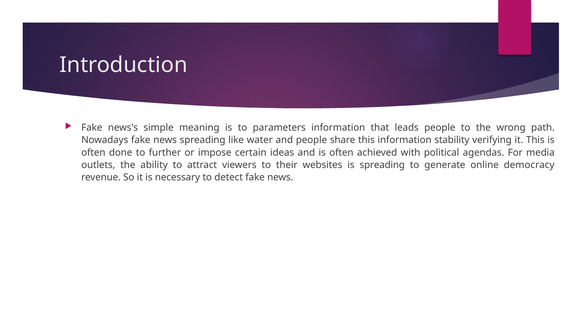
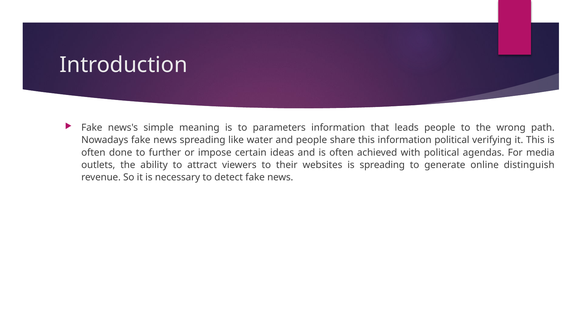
information stability: stability -> political (452, 140)
democracy: democracy -> distinguish (529, 165)
